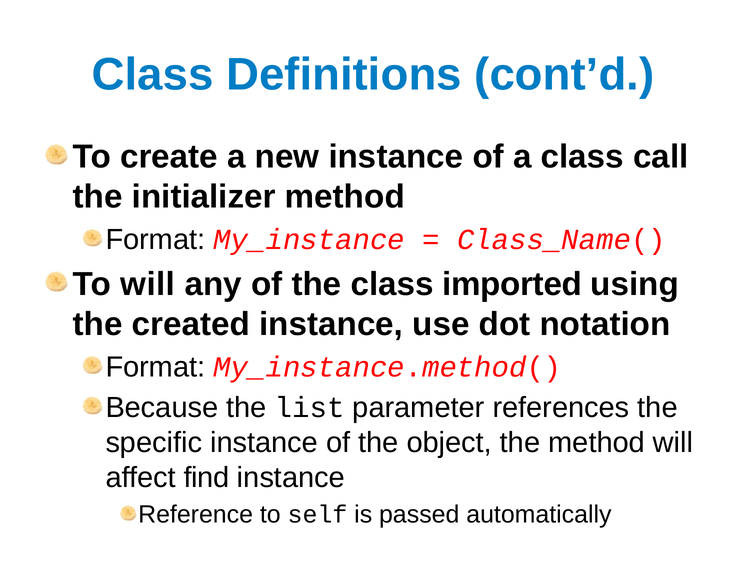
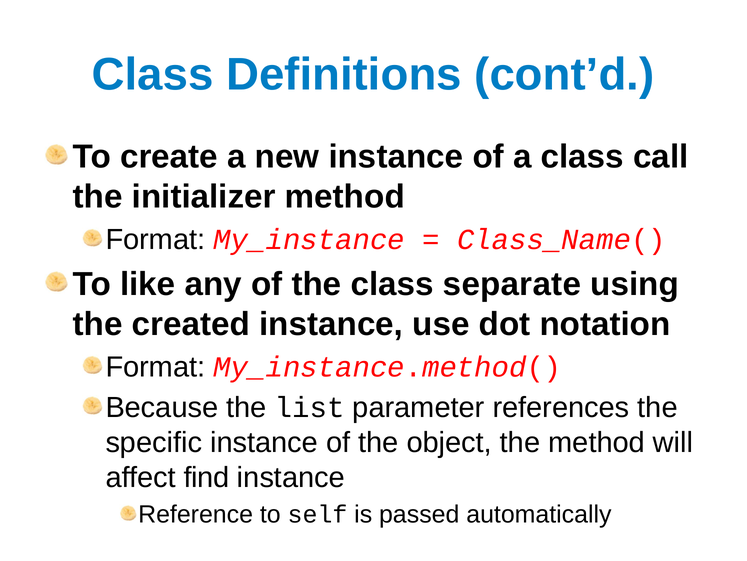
To will: will -> like (148, 284)
imported: imported -> separate (512, 284)
